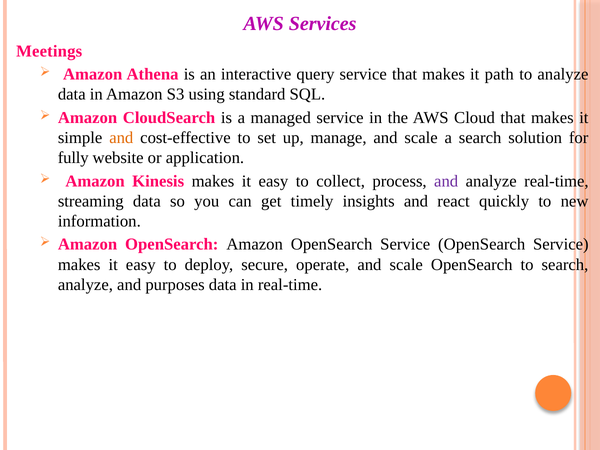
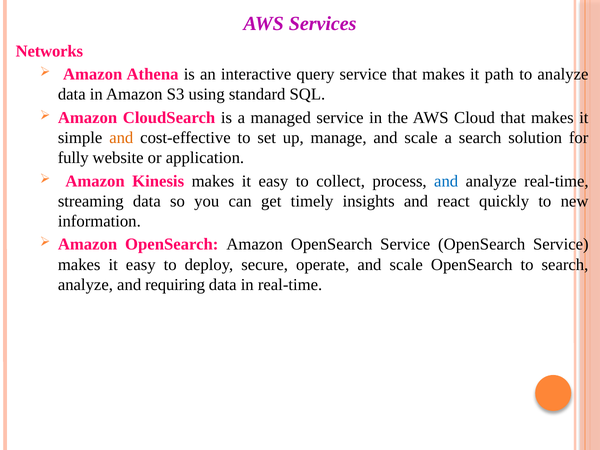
Meetings: Meetings -> Networks (49, 51)
and colour: purple -> blue (446, 181)
purposes: purposes -> requiring (175, 285)
